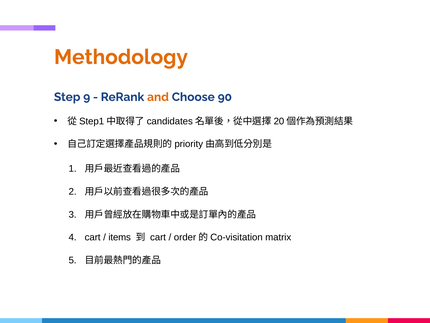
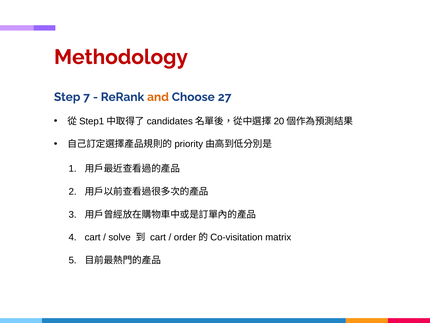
Methodology colour: orange -> red (121, 57)
9: 9 -> 7 (87, 97)
90: 90 -> 27 (225, 97)
items: items -> solve (120, 237)
